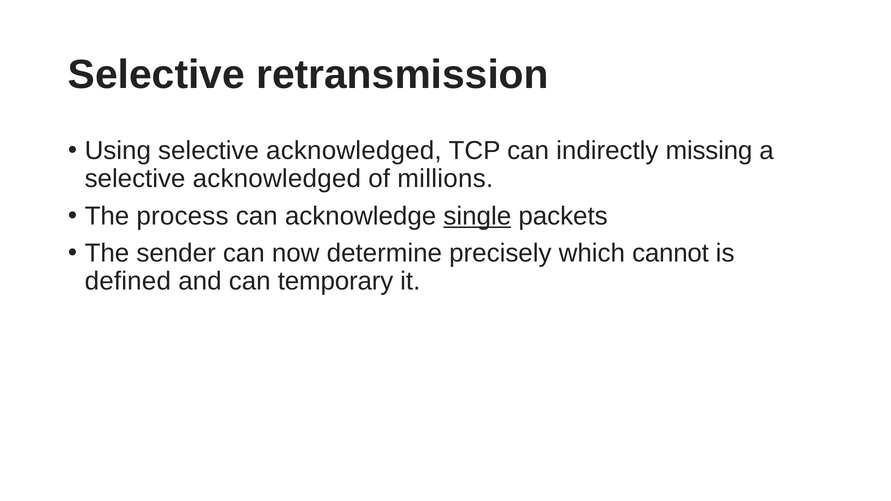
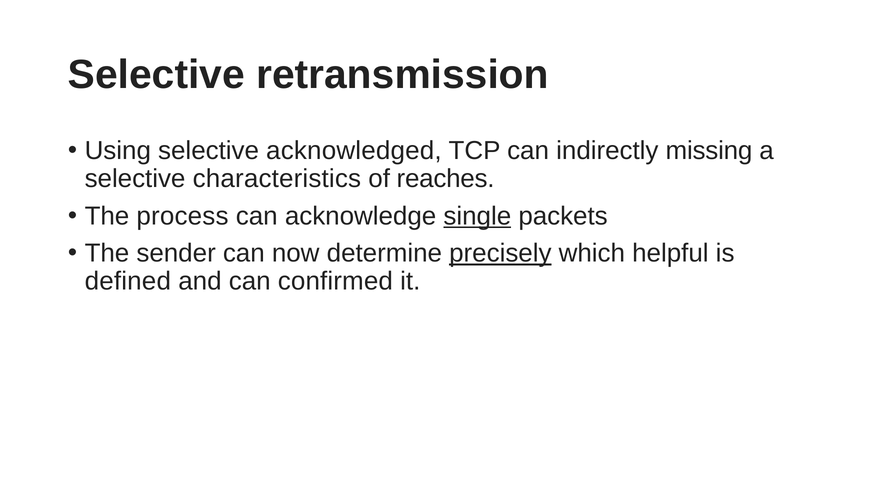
acknowledged: acknowledged -> characteristics (277, 179)
millions: millions -> reaches (446, 179)
precisely underline: none -> present (500, 253)
cannot: cannot -> helpful (670, 253)
temporary: temporary -> confirmed (335, 282)
